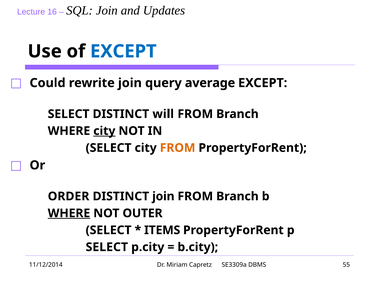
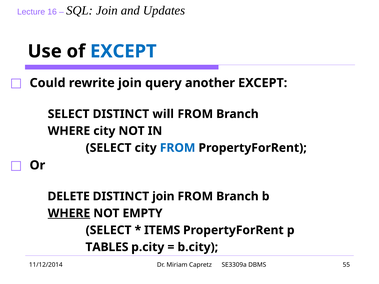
average: average -> another (210, 83)
city underline: present -> none (104, 131)
FROM colour: orange -> blue (178, 148)
ORDER: ORDER -> DELETE (69, 196)
OUTER: OUTER -> EMPTY (143, 213)
SELECT: SELECT -> TABLES (107, 247)
